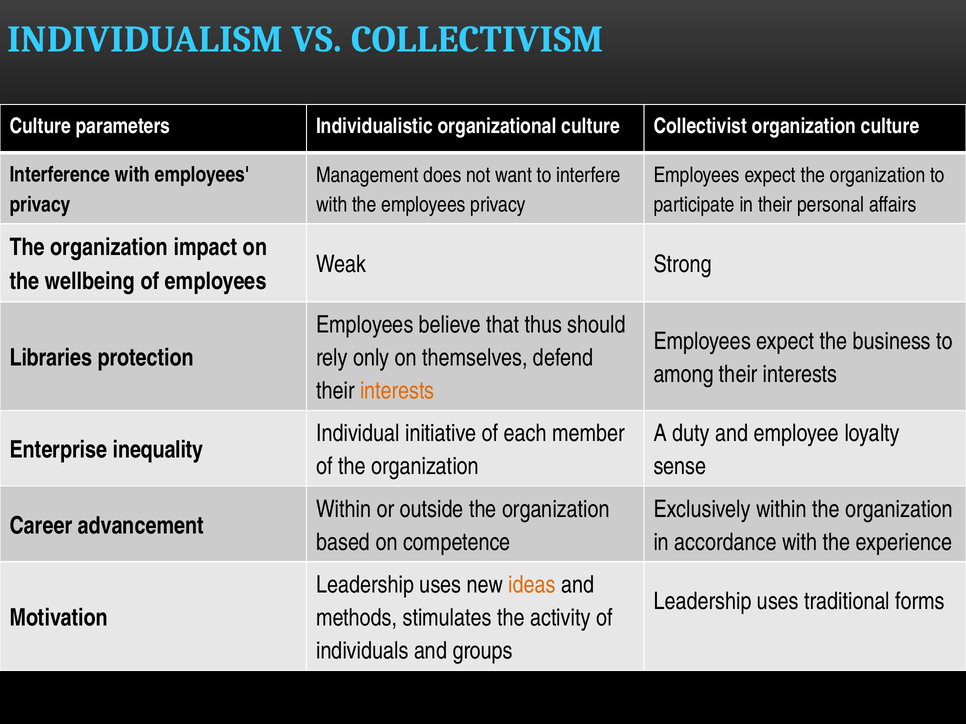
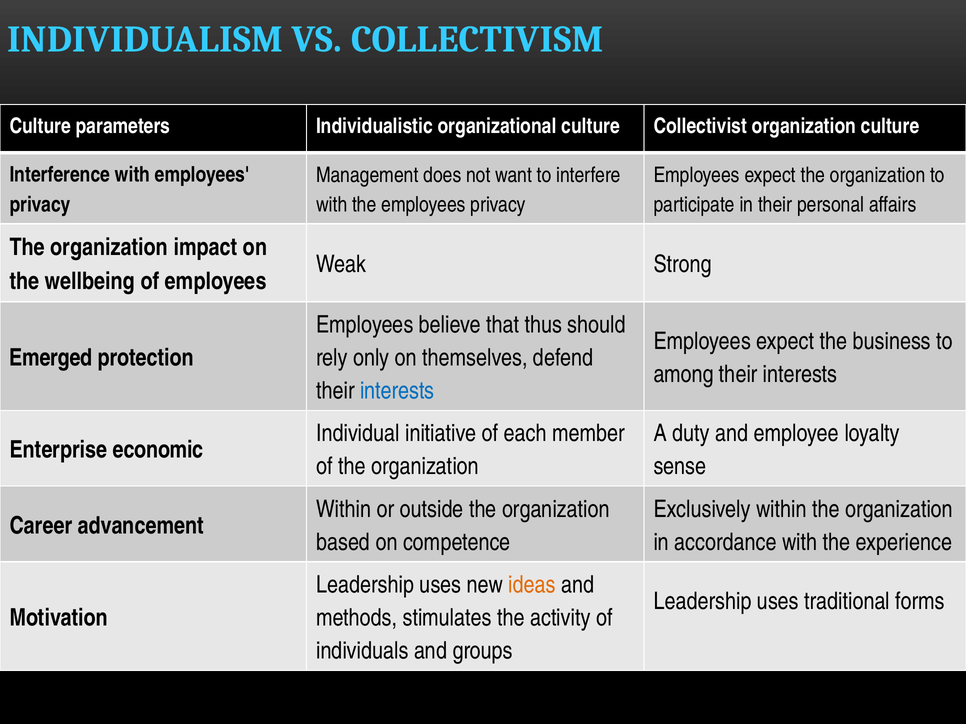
Libraries: Libraries -> Emerged (51, 358)
interests colour: orange -> blue (397, 391)
inequality: inequality -> economic (158, 450)
